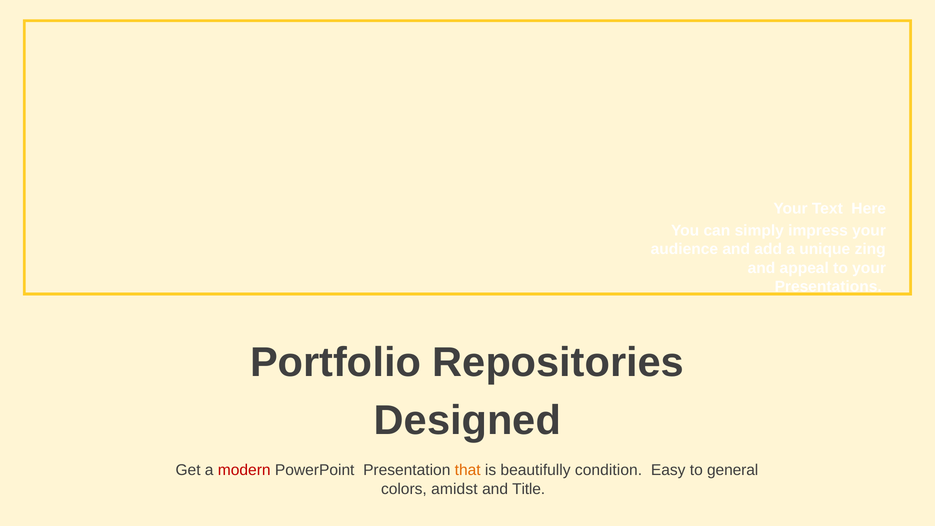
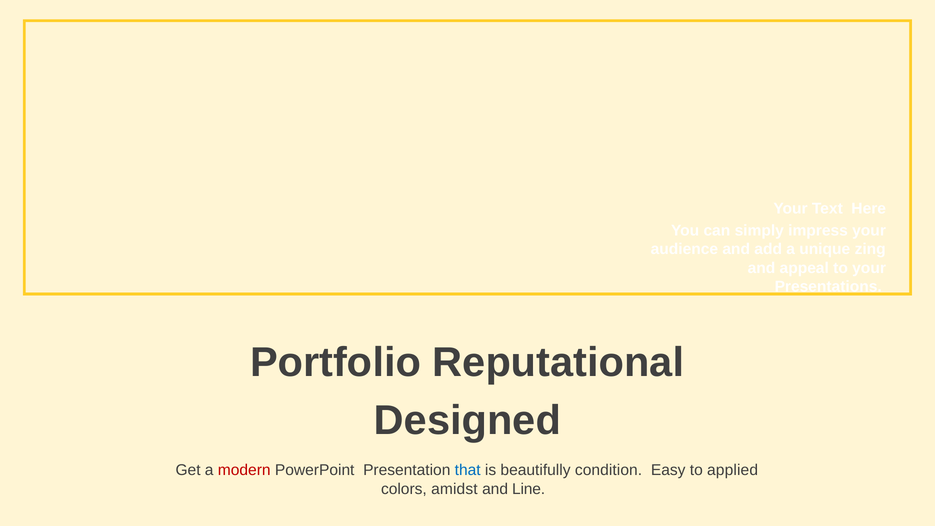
Repositories: Repositories -> Reputational (558, 362)
that colour: orange -> blue (468, 470)
general: general -> applied (733, 470)
Title: Title -> Line (529, 489)
